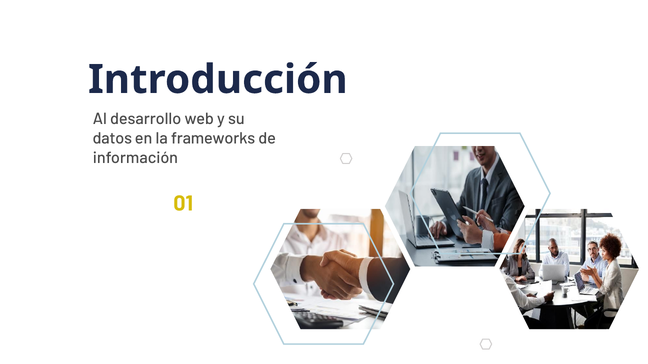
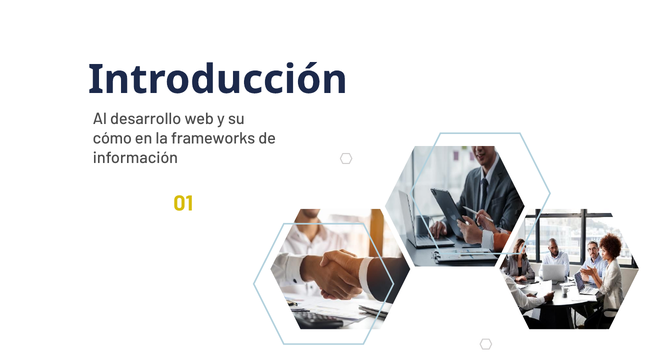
datos: datos -> cómo (112, 139)
